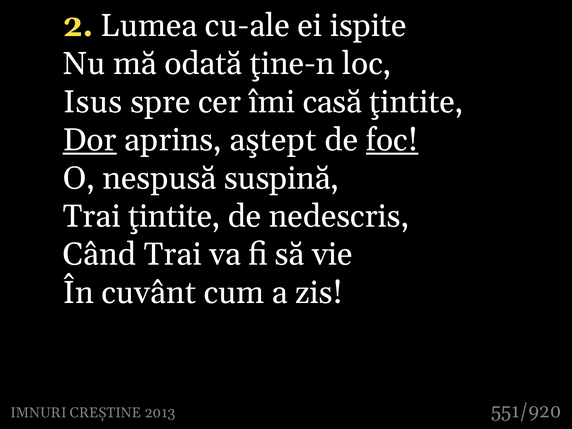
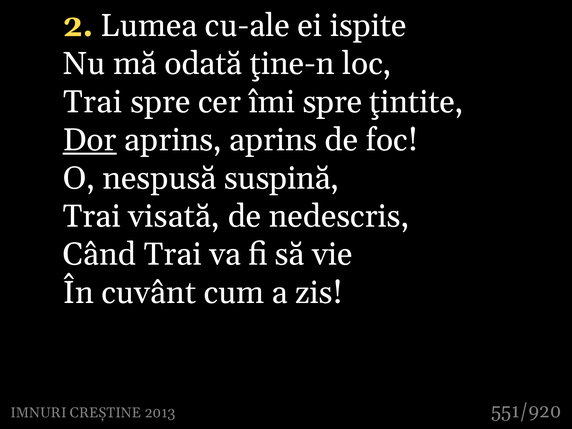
Isus: Isus -> Trai (93, 102)
îmi casă: casă -> spre (332, 102)
aprins aştept: aştept -> aprins (273, 140)
foc underline: present -> none (392, 140)
Trai ţintite: ţintite -> visată (174, 216)
